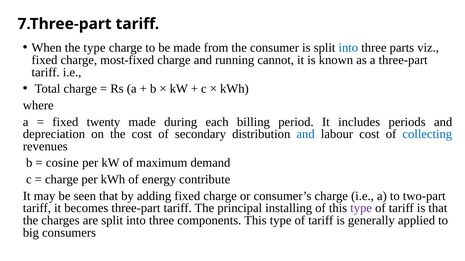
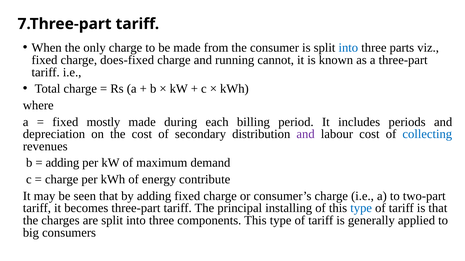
the type: type -> only (95, 48)
most-fixed: most-fixed -> does-fixed (127, 60)
twenty: twenty -> mostly (103, 122)
and colour: blue -> purple (306, 134)
cosine: cosine -> adding (62, 163)
type colour: purple -> blue (361, 209)
